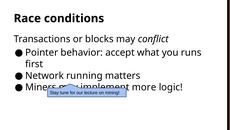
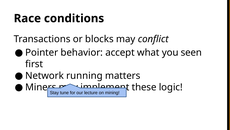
runs: runs -> seen (191, 52)
more: more -> these (144, 87)
